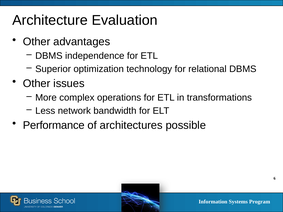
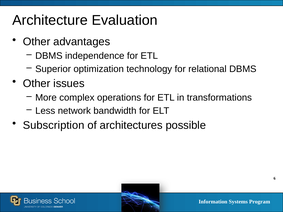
Performance: Performance -> Subscription (54, 125)
